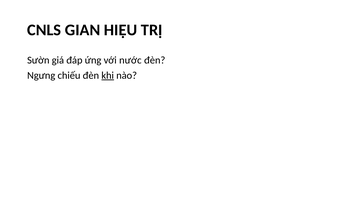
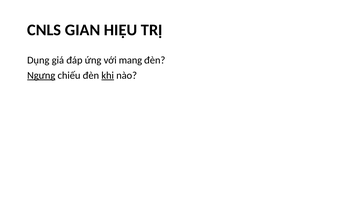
Sườn: Sườn -> Dụng (38, 60)
nước: nước -> mang (130, 60)
Ngưng underline: none -> present (41, 75)
